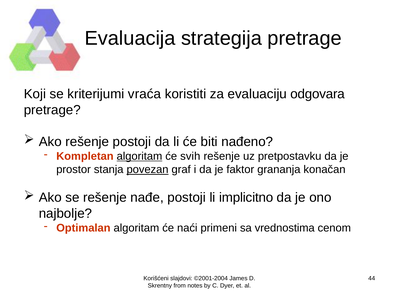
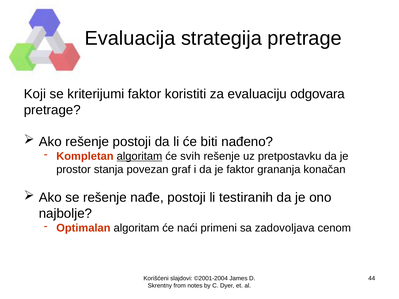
kriterijumi vraća: vraća -> faktor (145, 94)
povezan underline: present -> none (148, 170)
implicitno: implicitno -> testiranih (246, 198)
vrednostima: vrednostima -> zadovoljava (285, 228)
